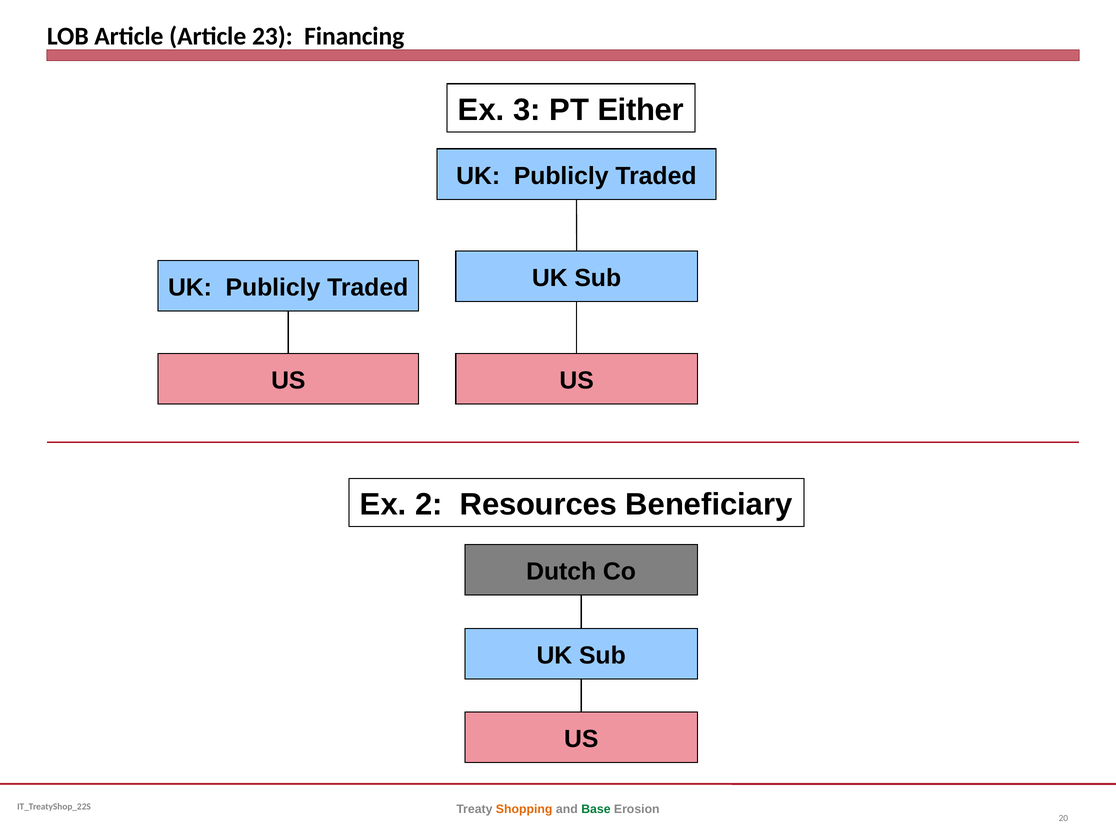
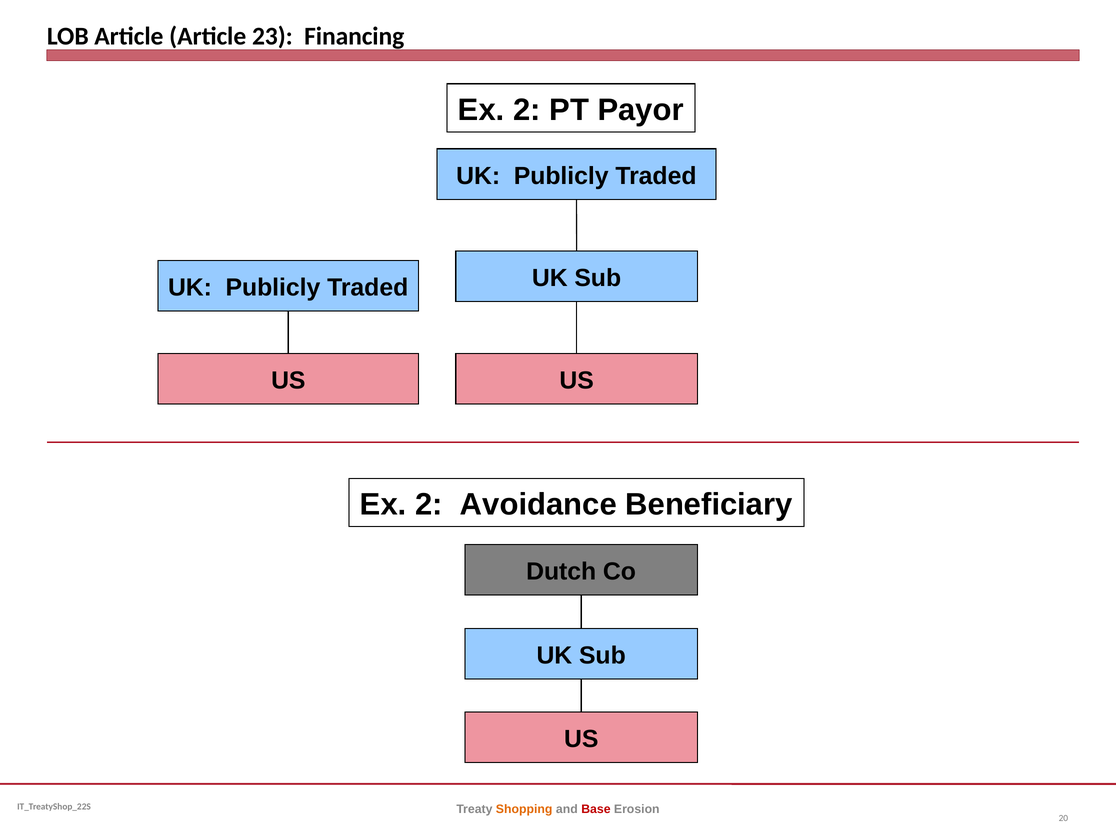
3: 3 -> 2 (527, 110)
Either: Either -> Payor (641, 110)
Resources: Resources -> Avoidance (538, 505)
Base colour: green -> red (596, 809)
